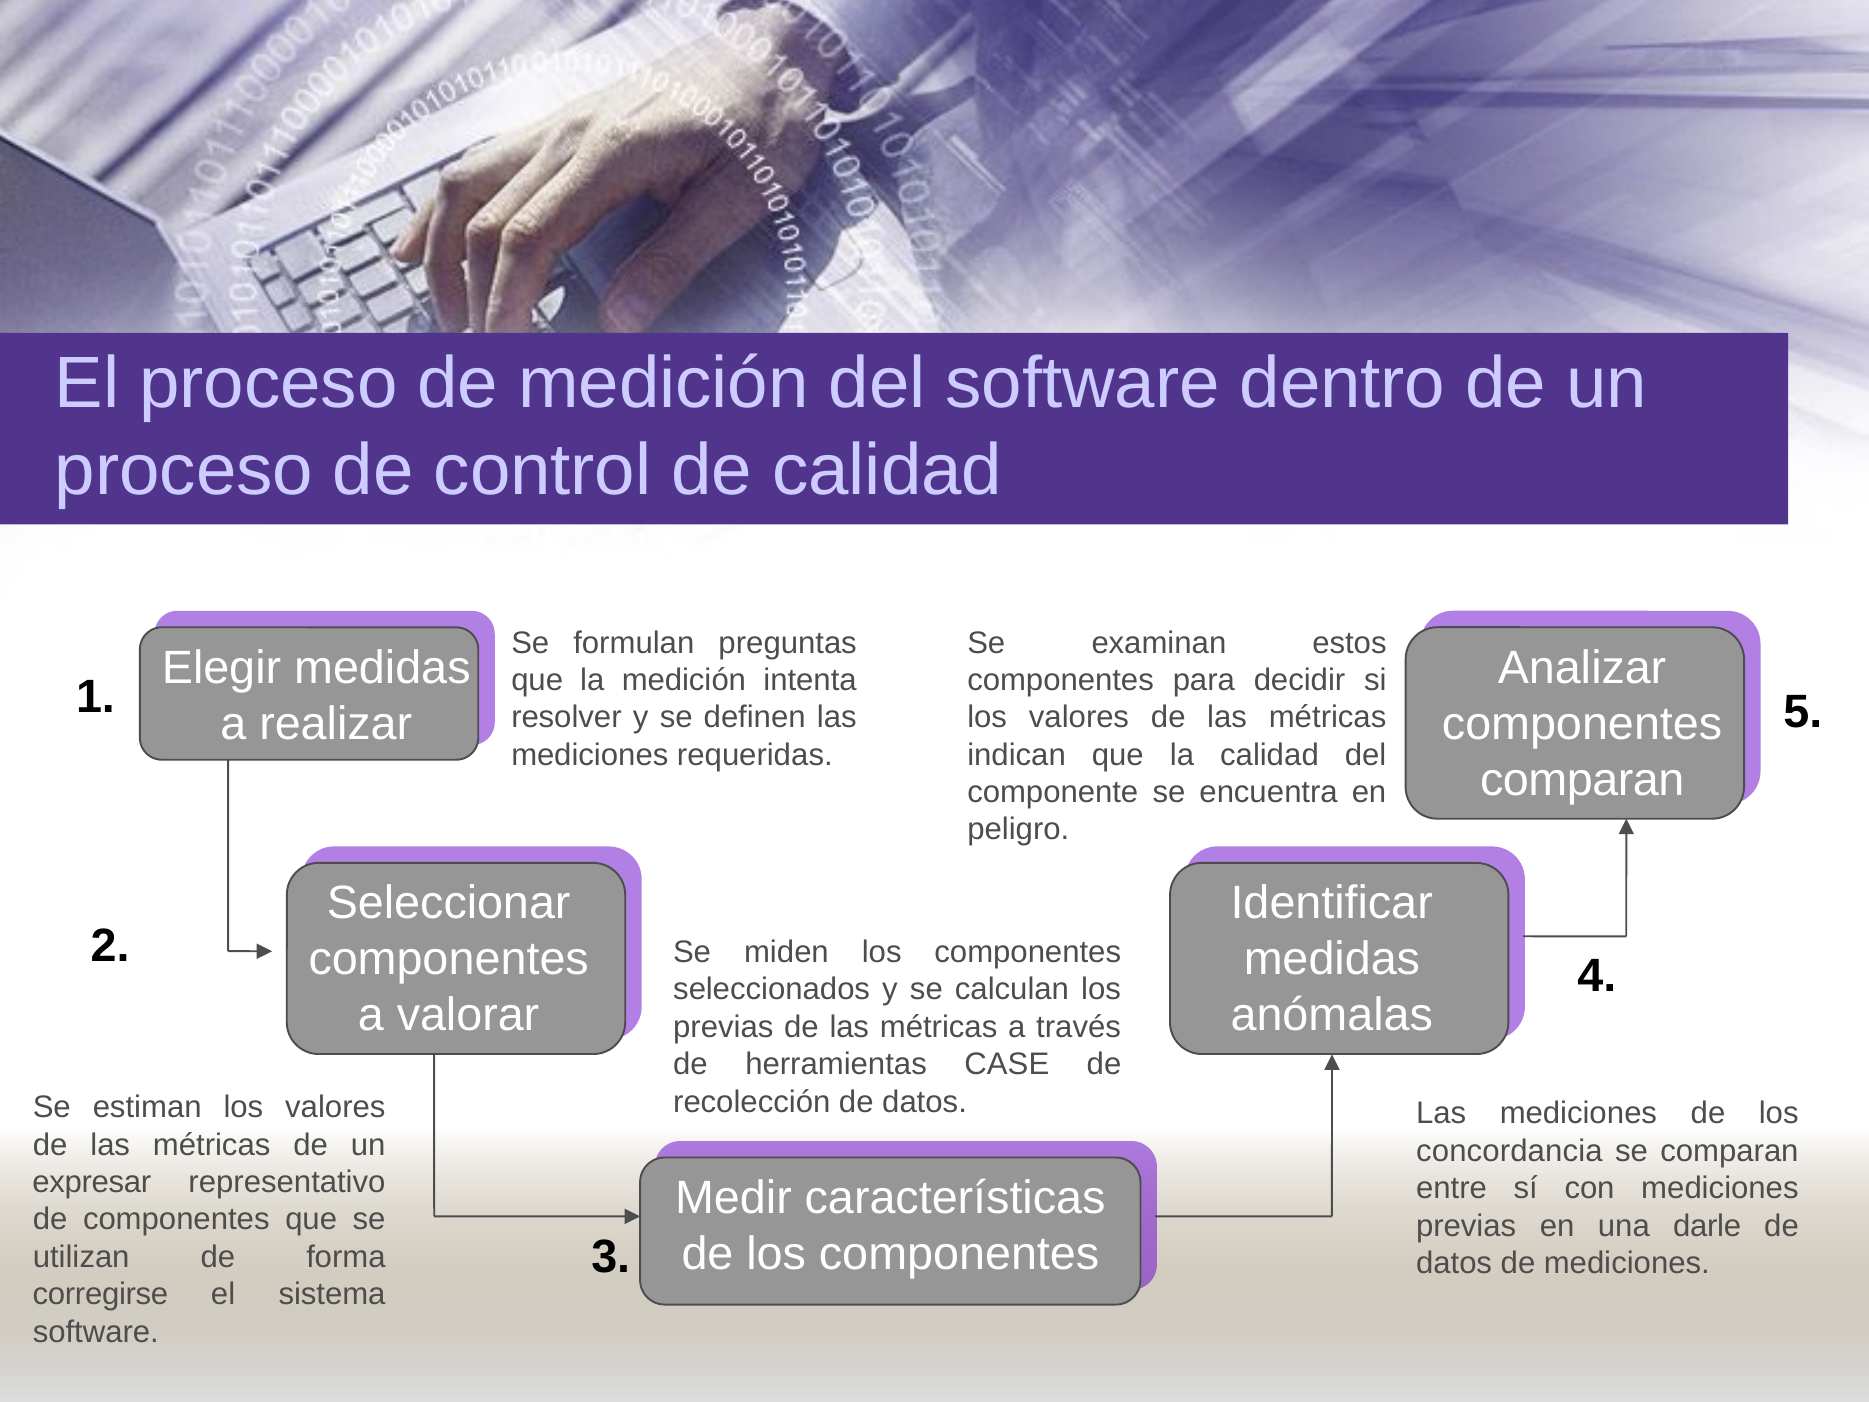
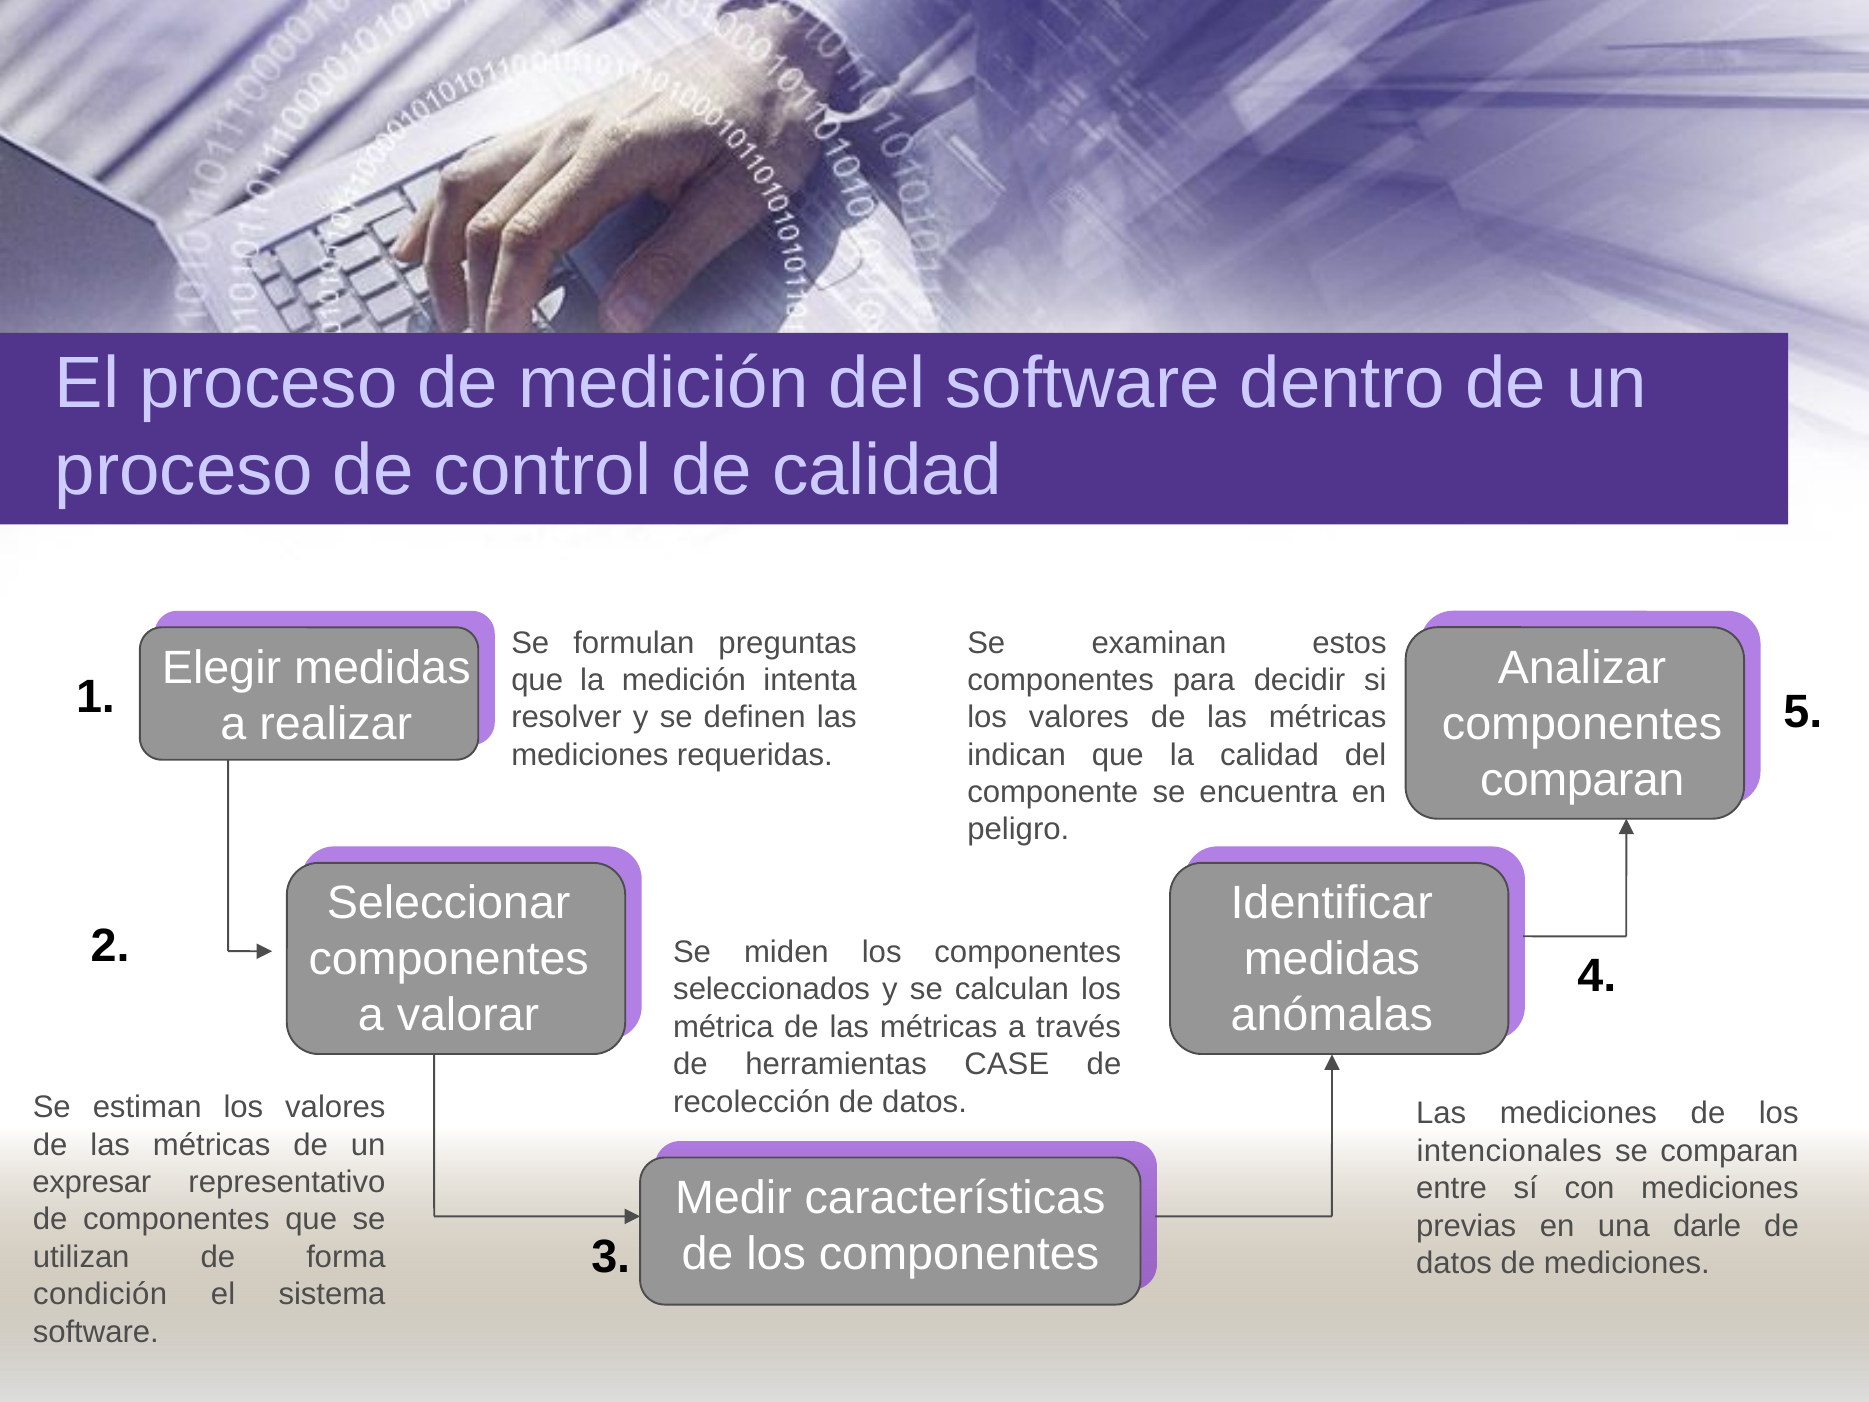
previas: previas -> métrica (723, 1027)
concordancia: concordancia -> intencionales (1509, 1151)
corregirse: corregirse -> condición (100, 1294)
